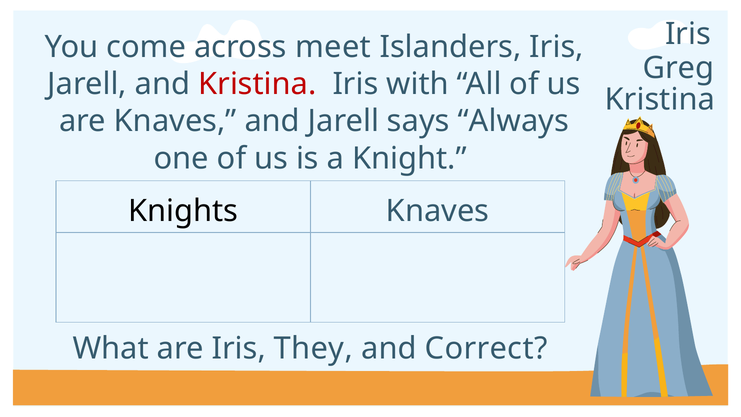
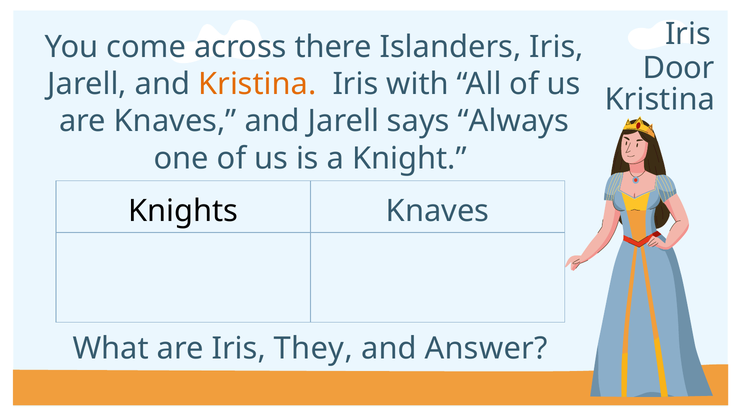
meet: meet -> there (333, 47)
Greg: Greg -> Door (679, 68)
Kristina colour: red -> orange (257, 84)
Correct: Correct -> Answer (486, 348)
